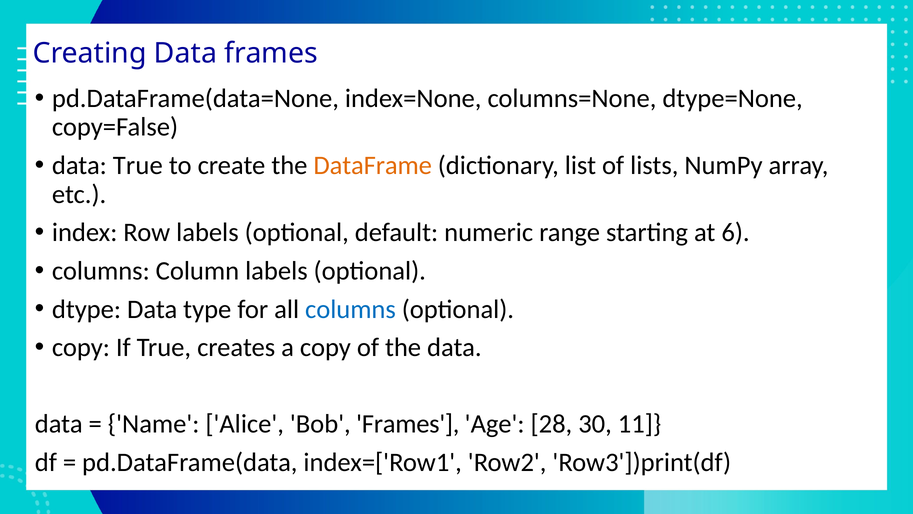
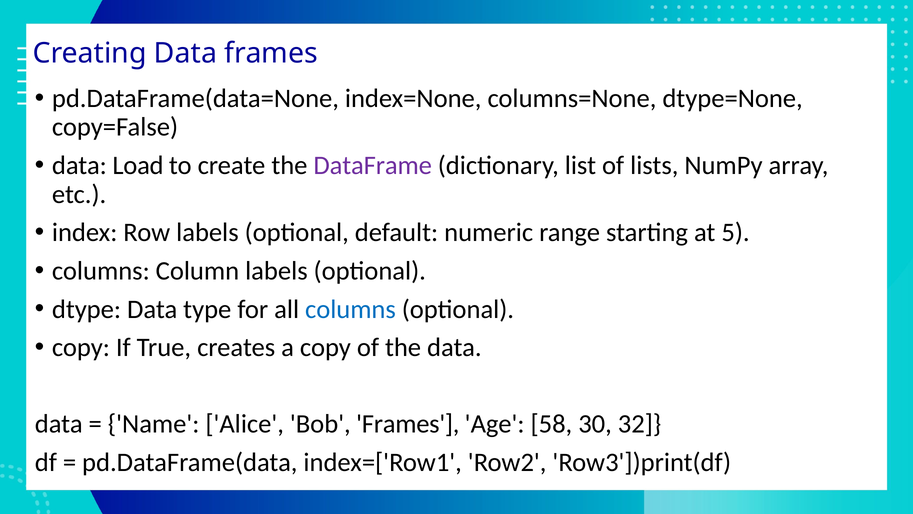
data True: True -> Load (138, 165)
DataFrame colour: orange -> purple (373, 165)
6: 6 -> 5 (736, 232)
28: 28 -> 58 (551, 424)
11: 11 -> 32 (640, 424)
